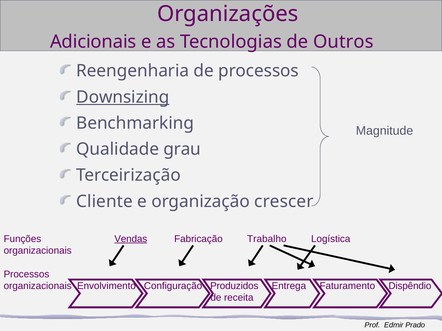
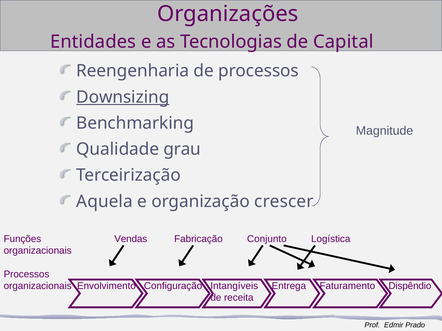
Adicionais: Adicionais -> Entidades (93, 42)
Outros: Outros -> Capital (343, 42)
Cliente: Cliente -> Aquela (104, 202)
Vendas underline: present -> none (131, 239)
Trabalho: Trabalho -> Conjunto (267, 239)
Produzidos: Produzidos -> Intangíveis (234, 286)
